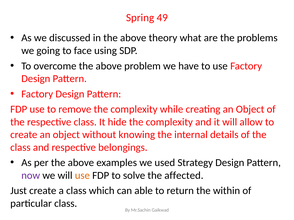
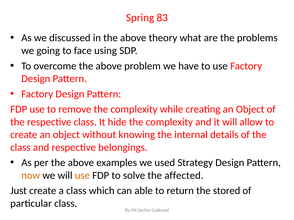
49: 49 -> 83 (162, 18)
now colour: purple -> orange (31, 176)
within: within -> stored (227, 191)
